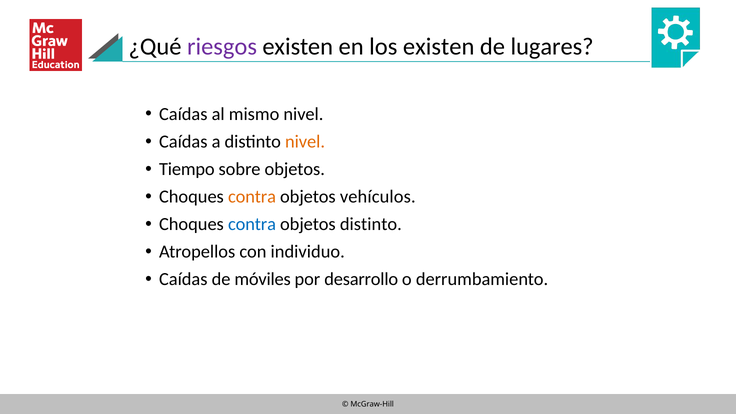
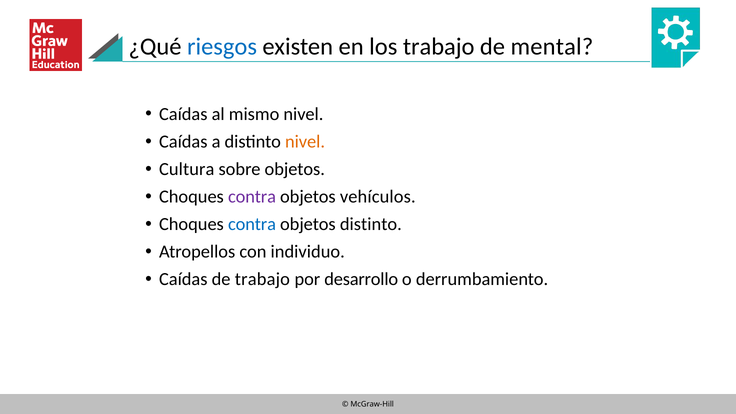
riesgos colour: purple -> blue (222, 47)
los existen: existen -> trabajo (439, 47)
lugares: lugares -> mental (552, 47)
Tiempo: Tiempo -> Cultura (187, 169)
contra colour: orange -> purple (252, 197)
de móviles: móviles -> trabajo (262, 279)
